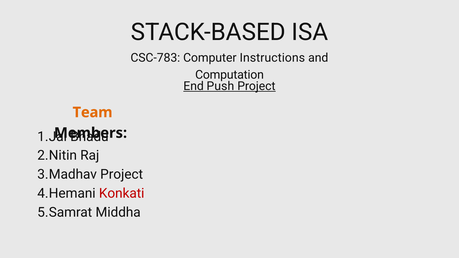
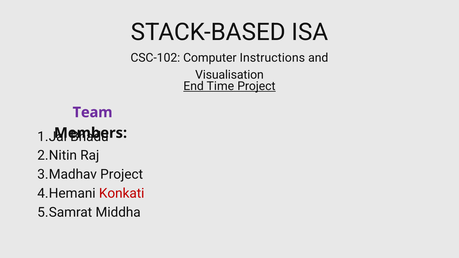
CSC-783: CSC-783 -> CSC-102 (155, 58)
Computation: Computation -> Visualisation (229, 75)
Push: Push -> Time (220, 86)
Team colour: orange -> purple (93, 112)
